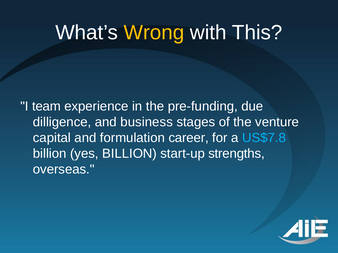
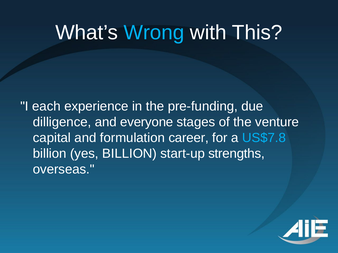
Wrong colour: yellow -> light blue (154, 33)
team: team -> each (46, 106)
business: business -> everyone (147, 122)
